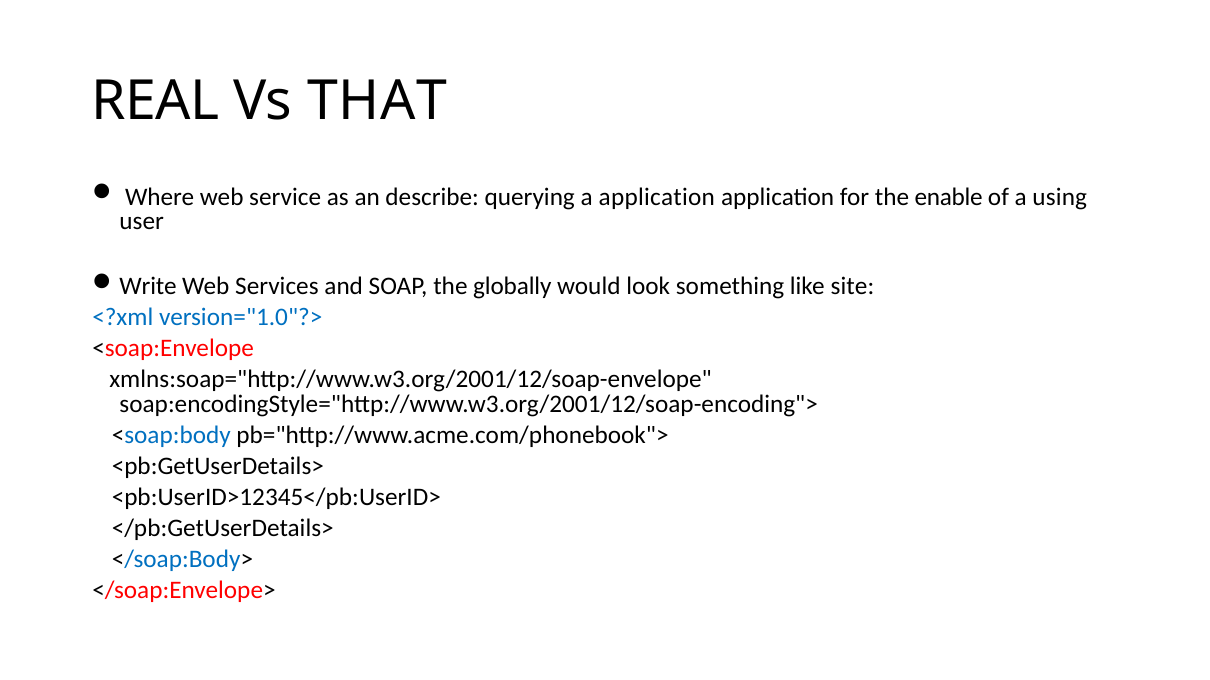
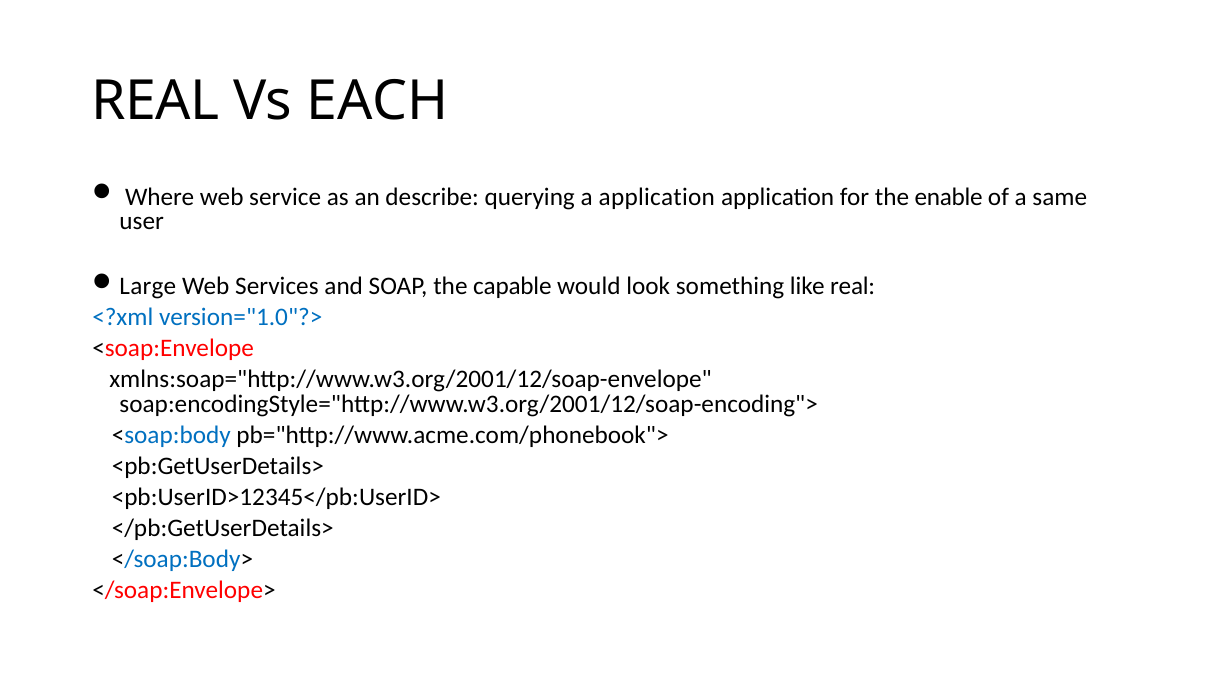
THAT: THAT -> EACH (378, 102)
using: using -> same (1060, 197)
Write: Write -> Large (148, 286)
globally: globally -> capable (512, 286)
like site: site -> real (853, 286)
